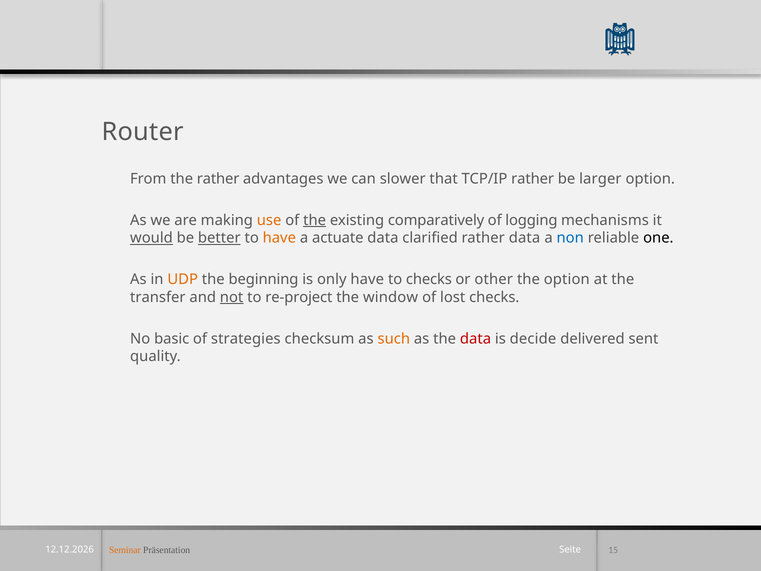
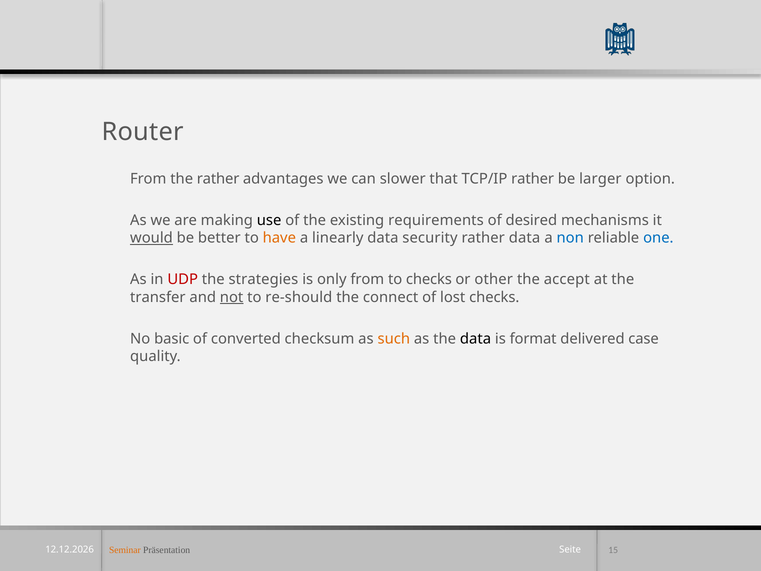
use colour: orange -> black (269, 220)
the underline: present -> none (315, 220)
comparatively: comparatively -> requirements (436, 220)
logging: logging -> desired (531, 220)
better underline: present -> none (219, 238)
actuate: actuate -> linearly (338, 238)
clarified: clarified -> security (430, 238)
one colour: black -> blue (658, 238)
UDP colour: orange -> red (183, 279)
beginning: beginning -> strategies (263, 279)
only have: have -> from (367, 279)
the option: option -> accept (567, 279)
re-project: re-project -> re-should (299, 297)
window: window -> connect (391, 297)
strategies: strategies -> converted (246, 339)
data colour: red -> black (476, 339)
decide: decide -> format (533, 339)
sent: sent -> case (644, 339)
